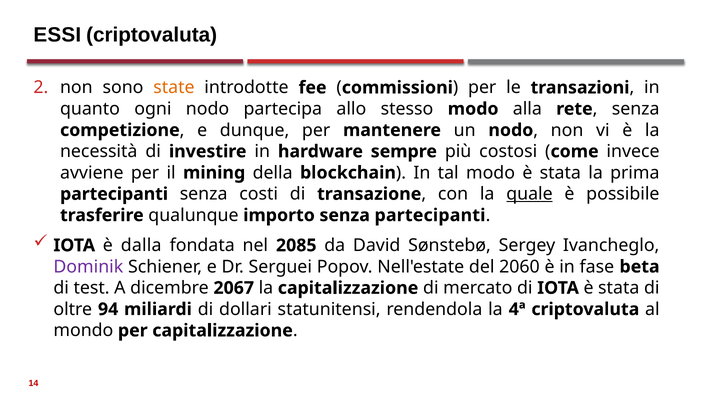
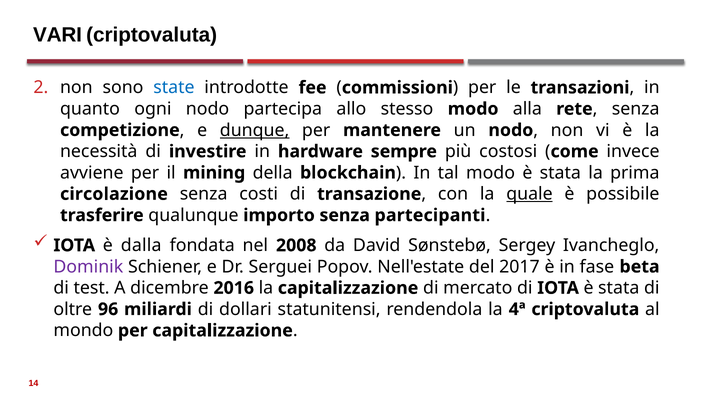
ESSI: ESSI -> VARI (57, 35)
state colour: orange -> blue (174, 88)
dunque underline: none -> present (255, 130)
partecipanti: partecipanti -> circolazione (114, 194)
2085: 2085 -> 2008 (296, 246)
2060: 2060 -> 2017 (519, 267)
2067: 2067 -> 2016 (234, 288)
94: 94 -> 96 (108, 310)
